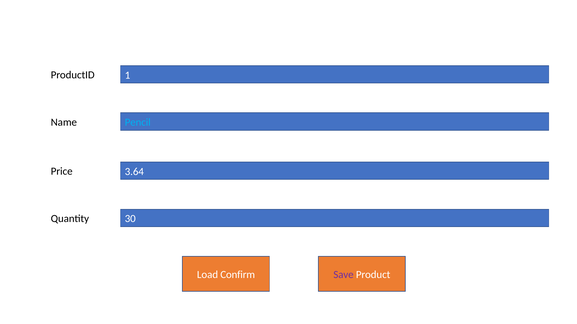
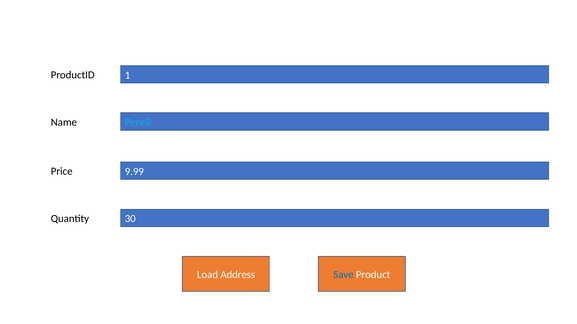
3.64: 3.64 -> 9.99 (134, 172)
Confirm: Confirm -> Address (238, 275)
Save colour: purple -> blue (343, 275)
